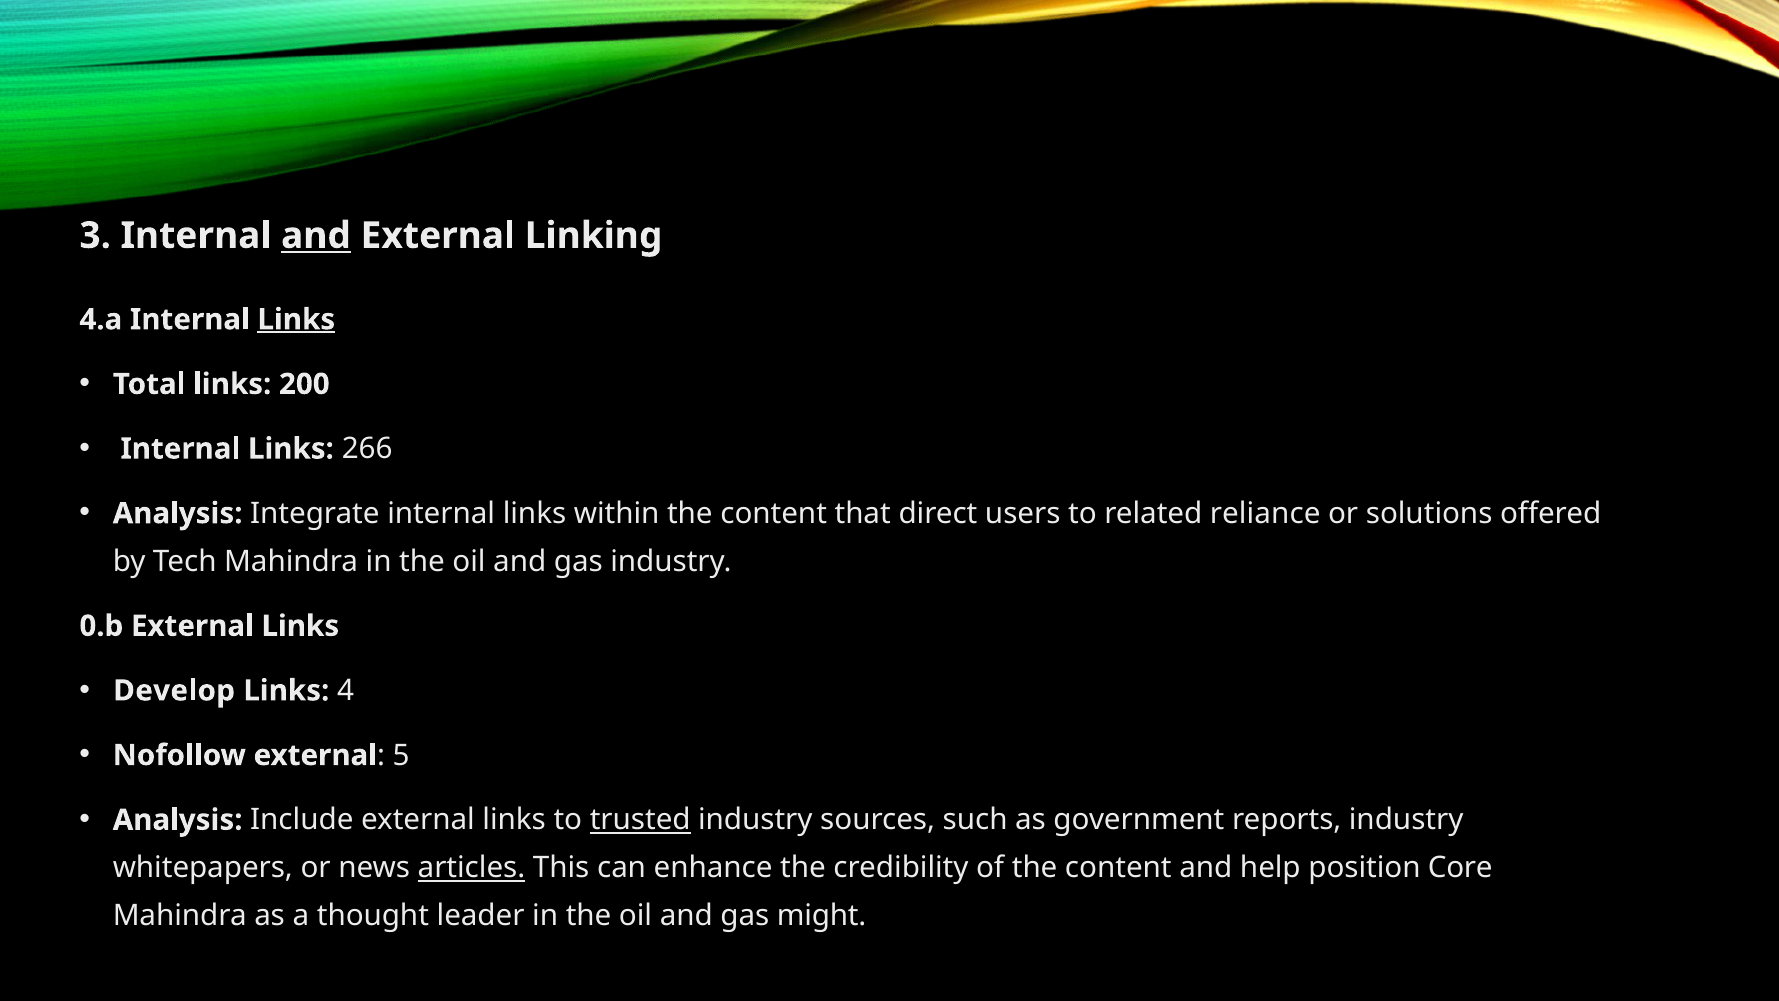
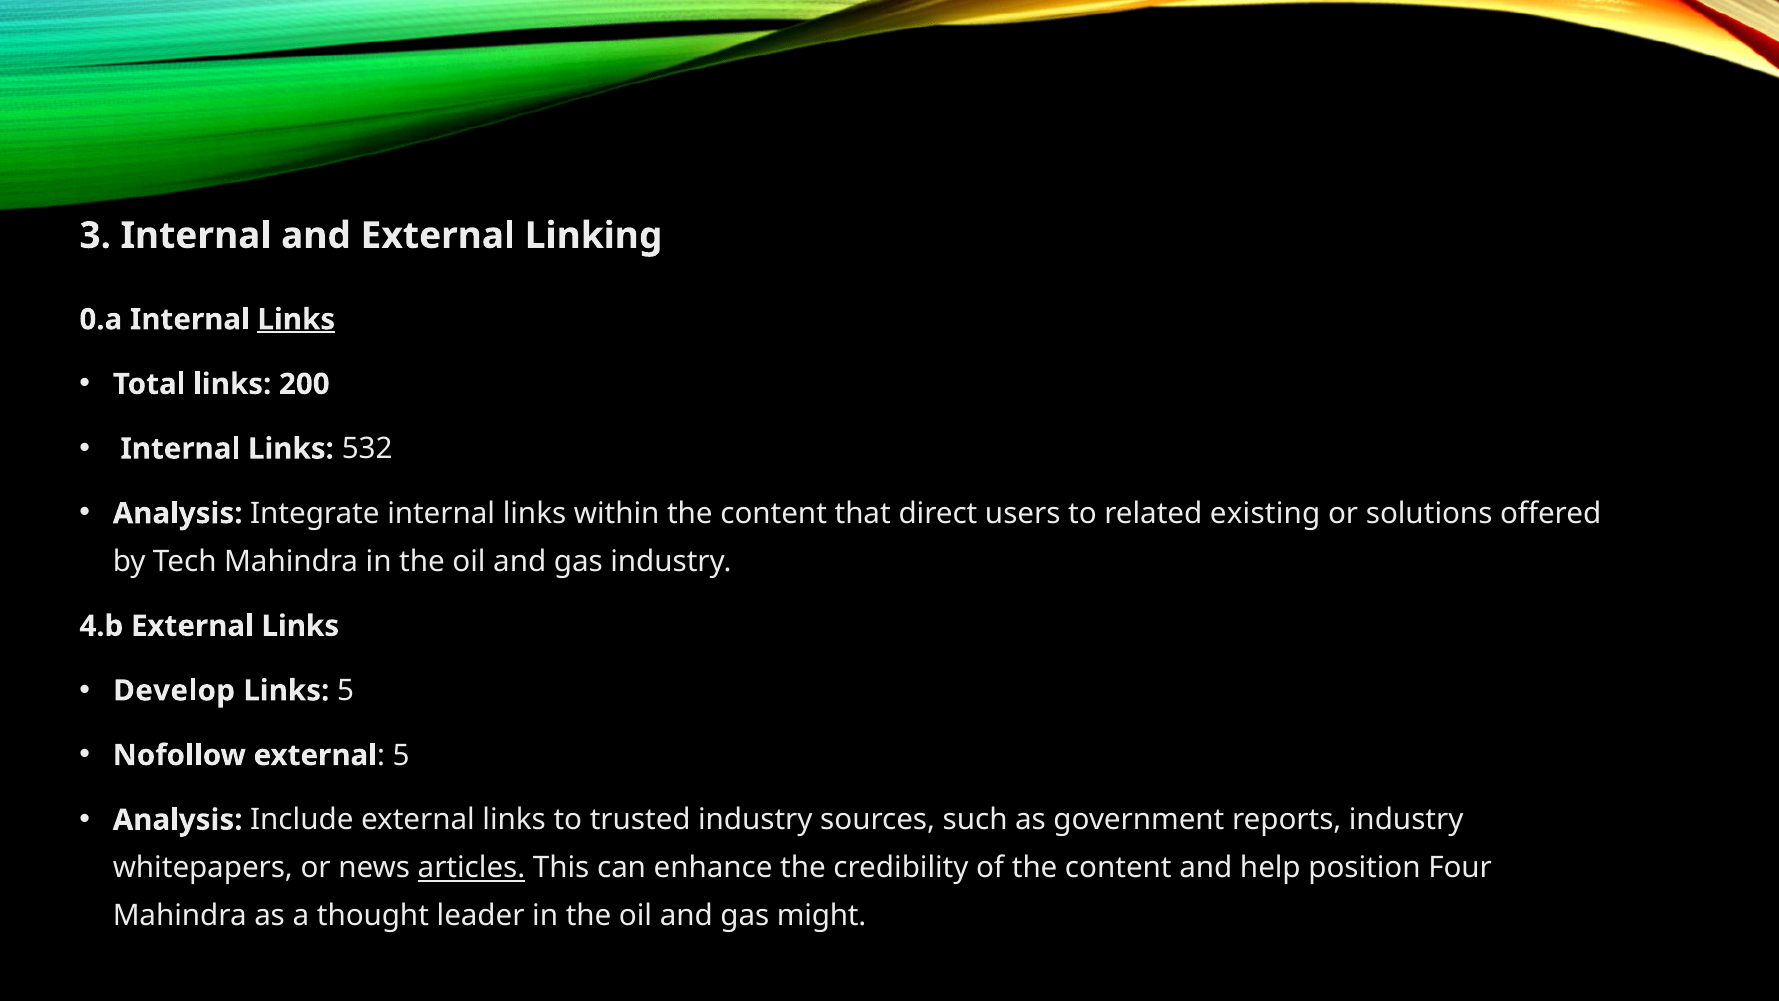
and underline: present -> none (316, 236)
4.a: 4.a -> 0.a (101, 319)
266: 266 -> 532 (367, 449)
reliance: reliance -> existing (1265, 513)
0.b: 0.b -> 4.b (101, 626)
Links 4: 4 -> 5 (346, 690)
trusted underline: present -> none (640, 820)
Core: Core -> Four (1460, 868)
